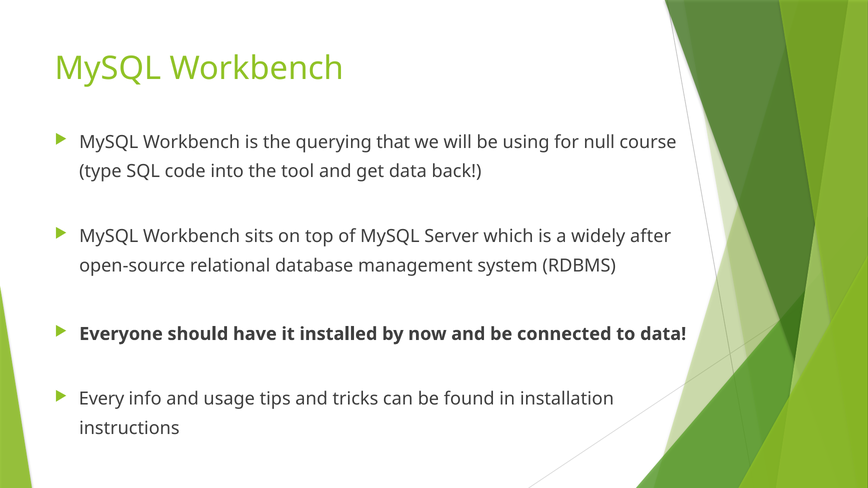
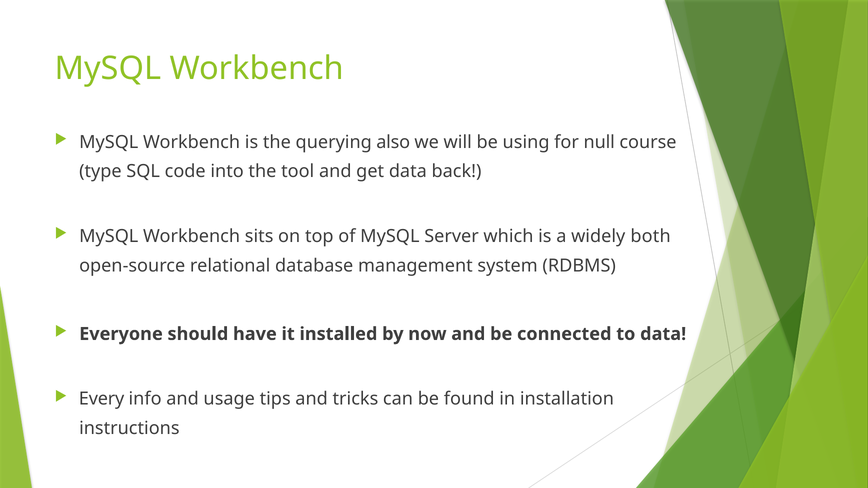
that: that -> also (393, 142)
after: after -> both (651, 237)
